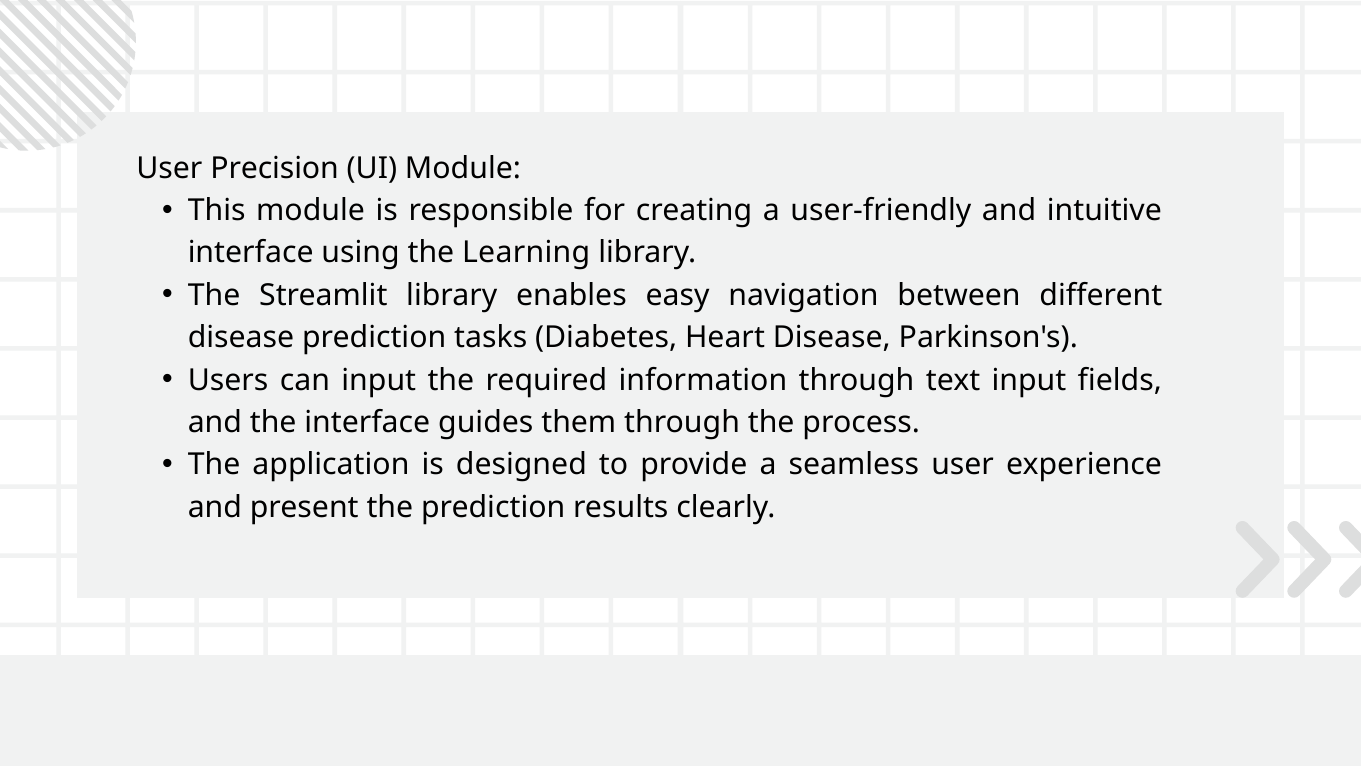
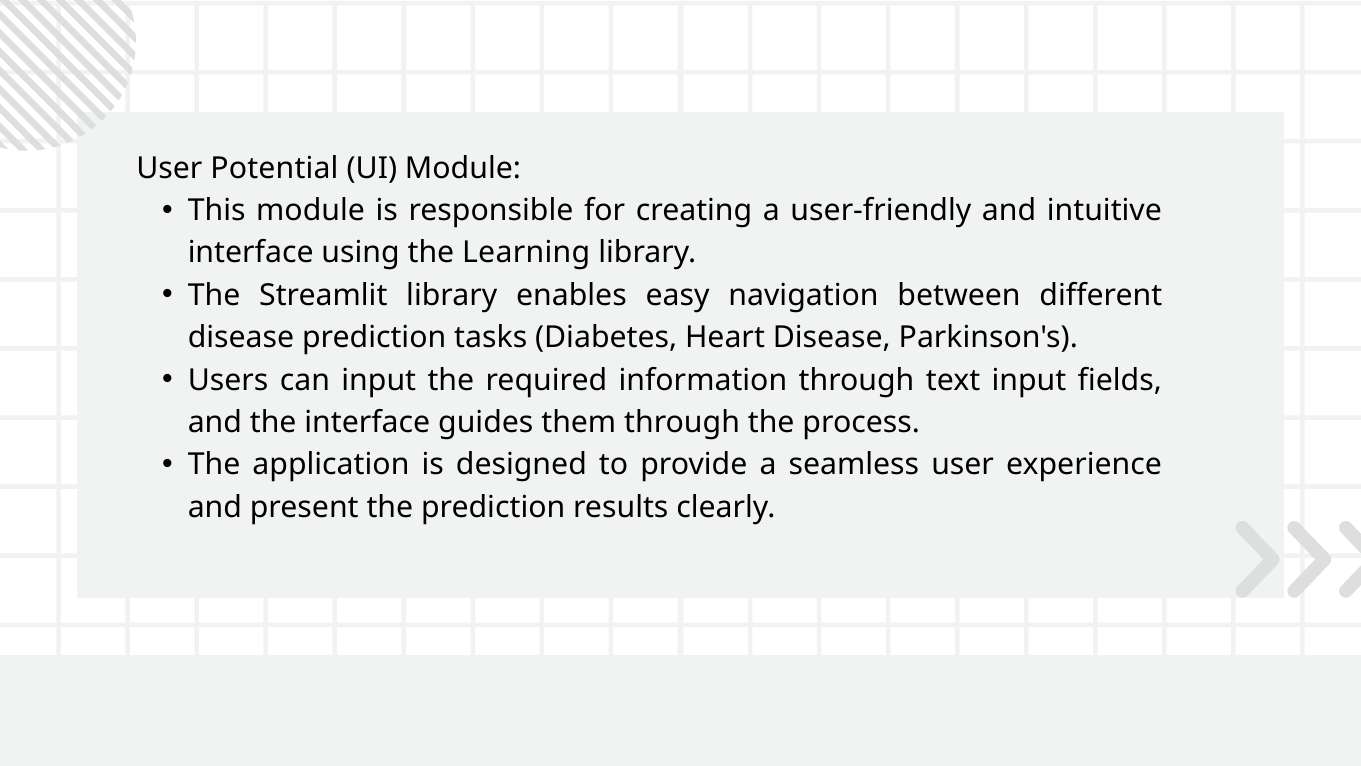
Precision: Precision -> Potential (274, 168)
